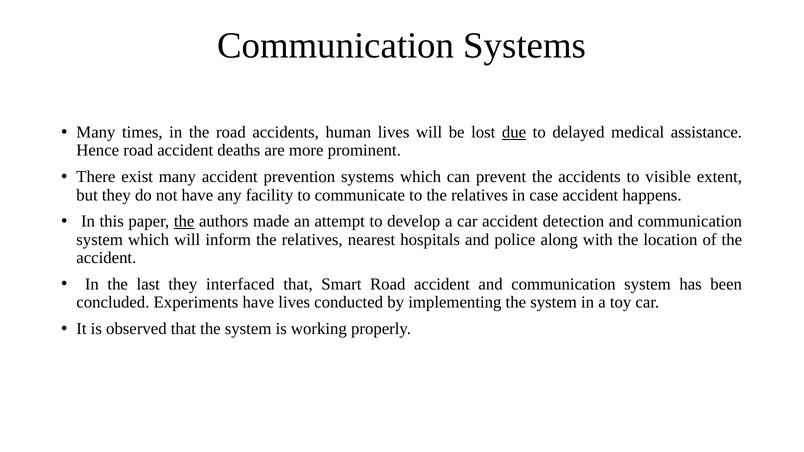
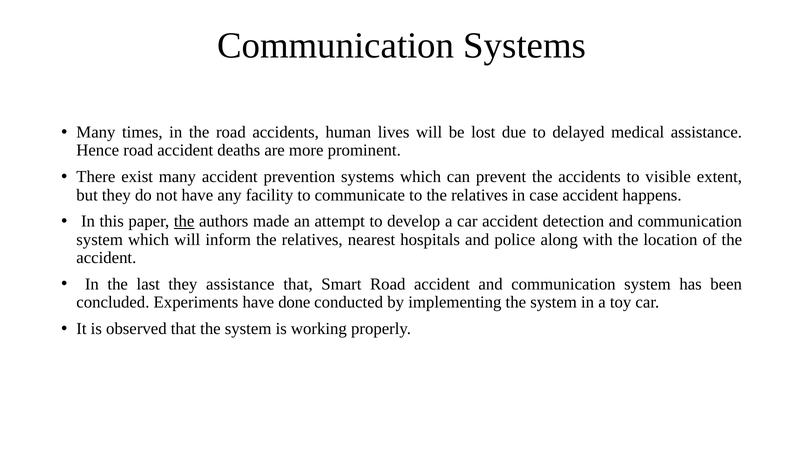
due underline: present -> none (514, 132)
they interfaced: interfaced -> assistance (240, 284)
have lives: lives -> done (294, 302)
